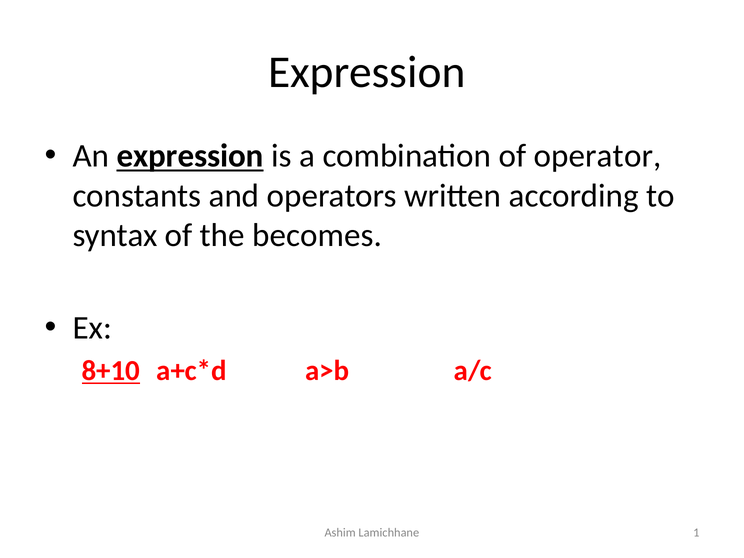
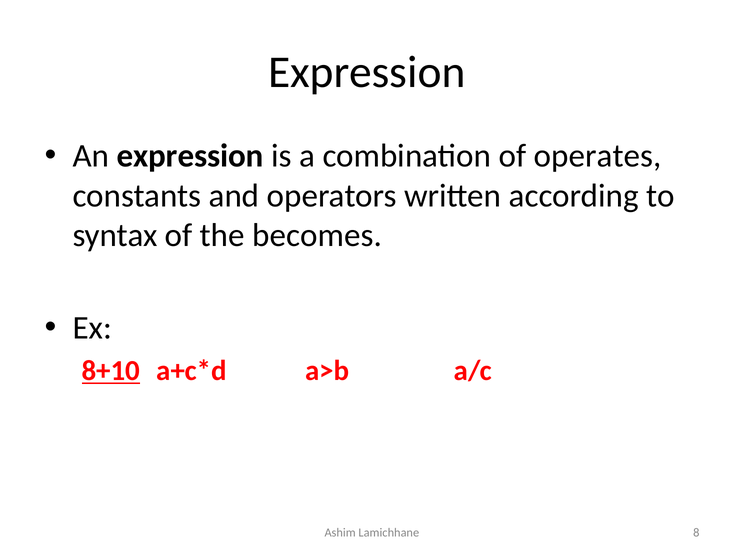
expression underline: present -> none (190, 156)
operator: operator -> operates (598, 156)
1: 1 -> 8 (696, 533)
